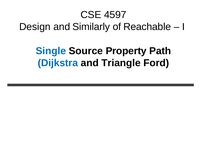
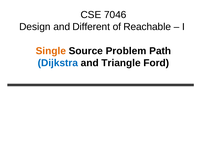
4597: 4597 -> 7046 (115, 15)
Similarly: Similarly -> Different (91, 27)
Single colour: blue -> orange (51, 51)
Property: Property -> Problem (126, 51)
